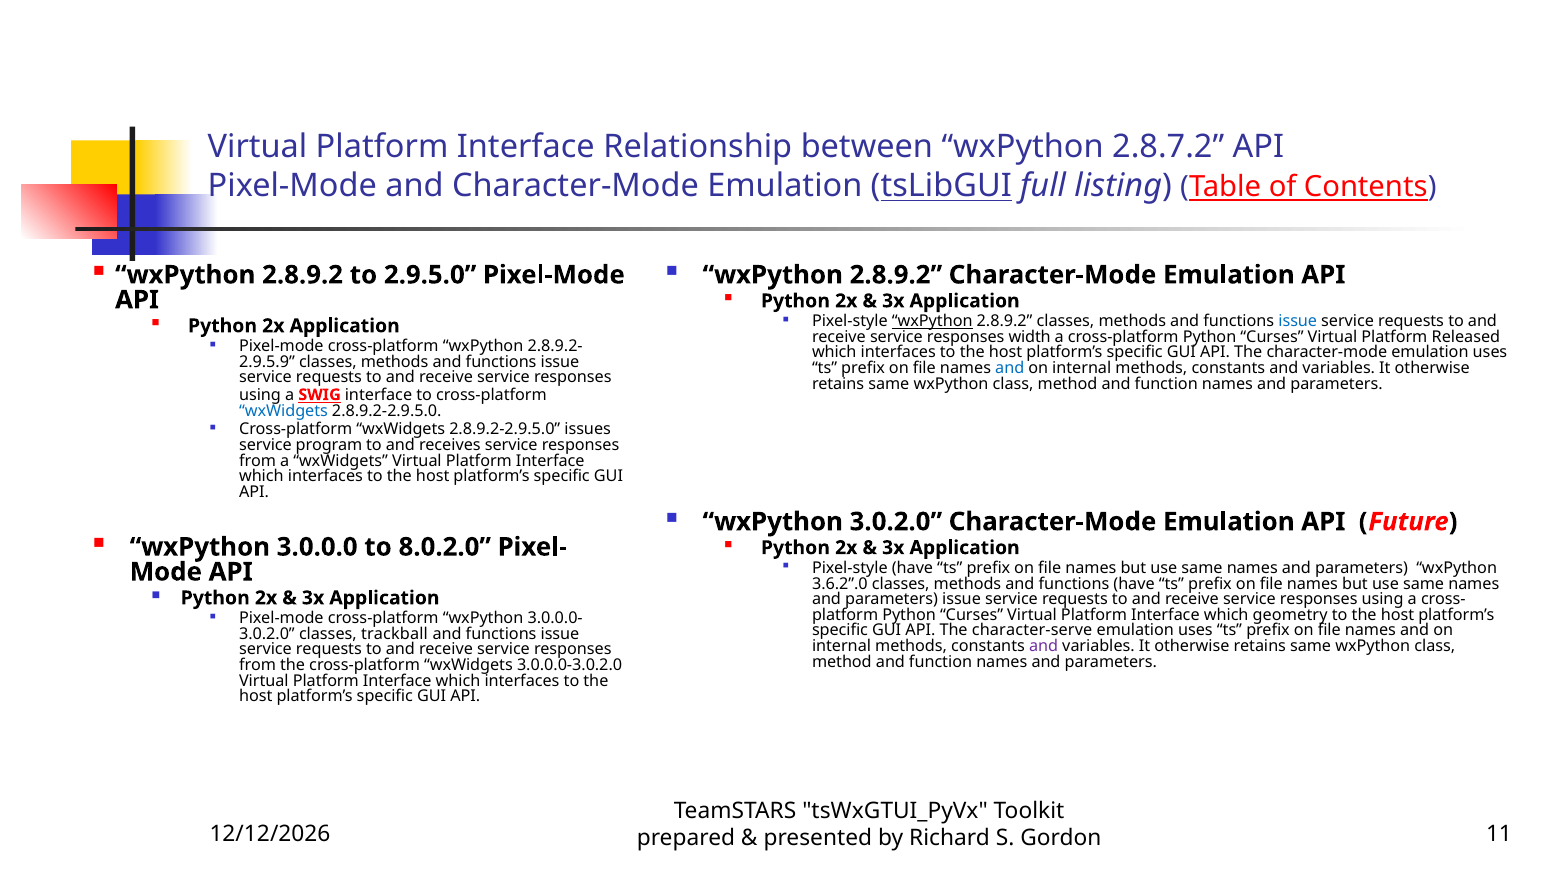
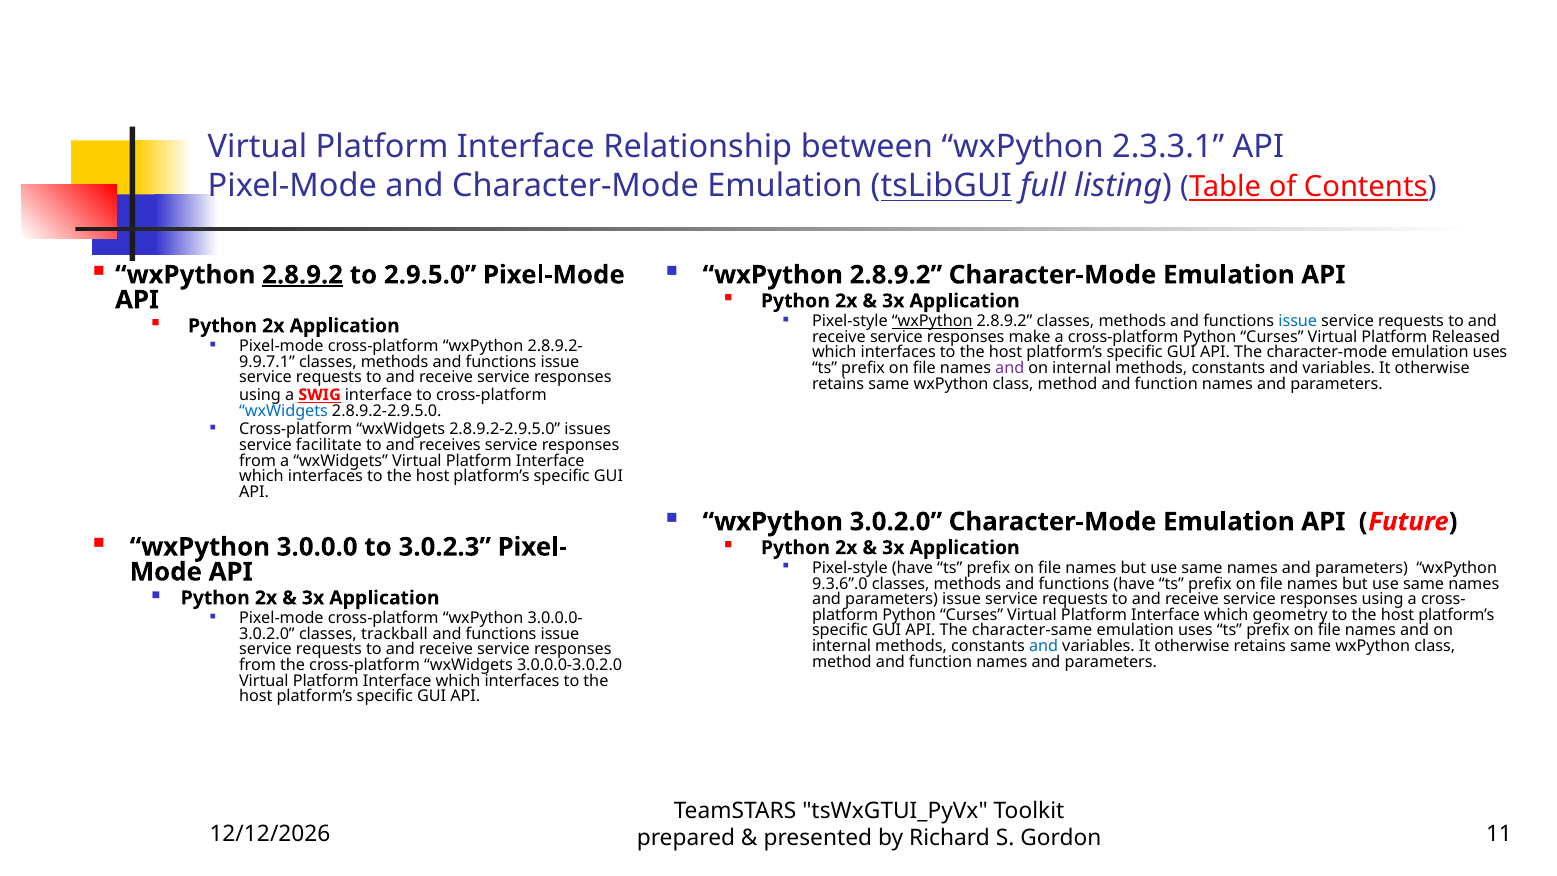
2.8.7.2: 2.8.7.2 -> 2.3.3.1 (1168, 147)
2.8.9.2 underline: none -> present (303, 275)
width: width -> make (1030, 337)
2.9.5.9: 2.9.5.9 -> 9.9.7.1 (267, 362)
and colour: blue -> purple (1010, 368)
program: program -> facilitate (329, 445)
8.0.2.0: 8.0.2.0 -> 3.0.2.3 (445, 547)
3.6.2”.0: 3.6.2”.0 -> 9.3.6”.0 (840, 584)
character-serve: character-serve -> character-same (1032, 630)
and colour: purple -> blue (1044, 646)
